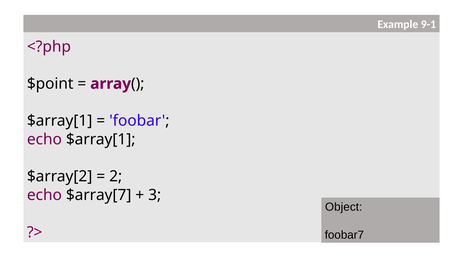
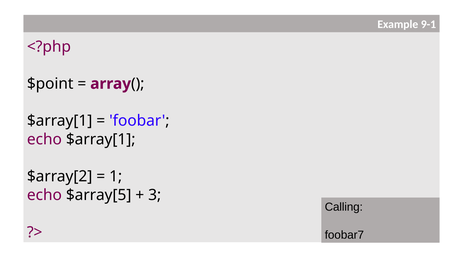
2: 2 -> 1 (116, 176)
$array[7: $array[7 -> $array[5 (99, 195)
Object: Object -> Calling (344, 207)
